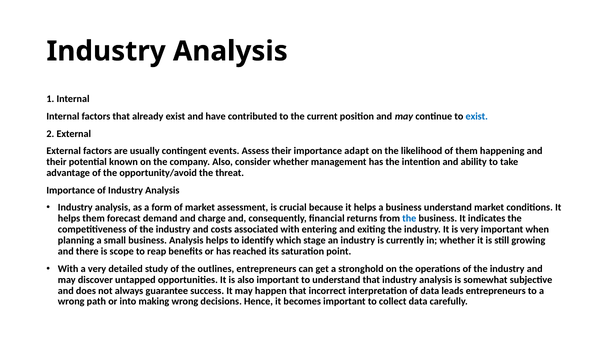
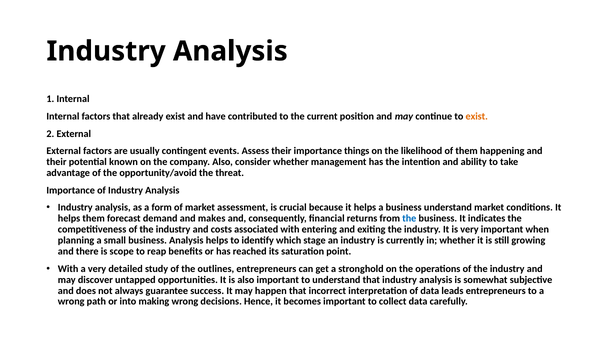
exist colour: blue -> orange (477, 116)
adapt: adapt -> things (357, 151)
charge: charge -> makes (212, 218)
